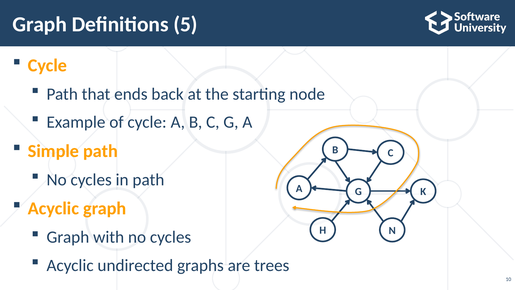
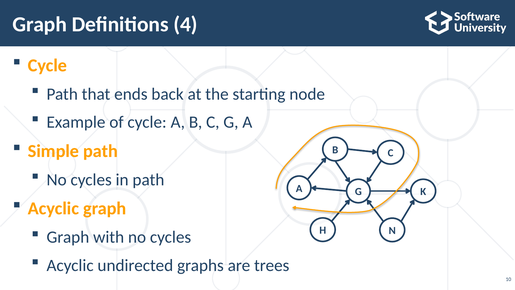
5: 5 -> 4 (186, 24)
